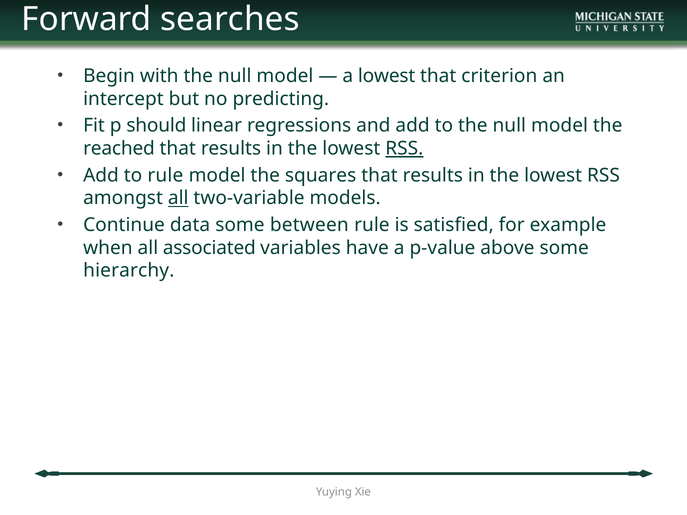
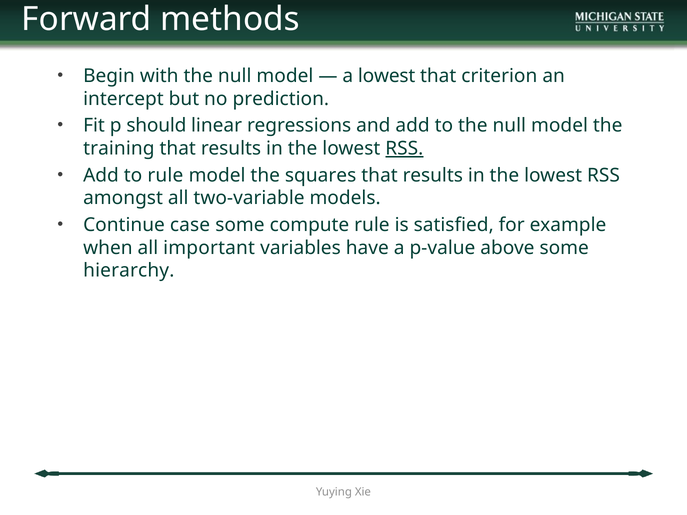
searches: searches -> methods (230, 19)
predicting: predicting -> prediction (281, 99)
reached: reached -> training (119, 149)
all underline: present -> none (178, 198)
data: data -> case (190, 225)
between: between -> compute (309, 225)
associated: associated -> important (209, 248)
